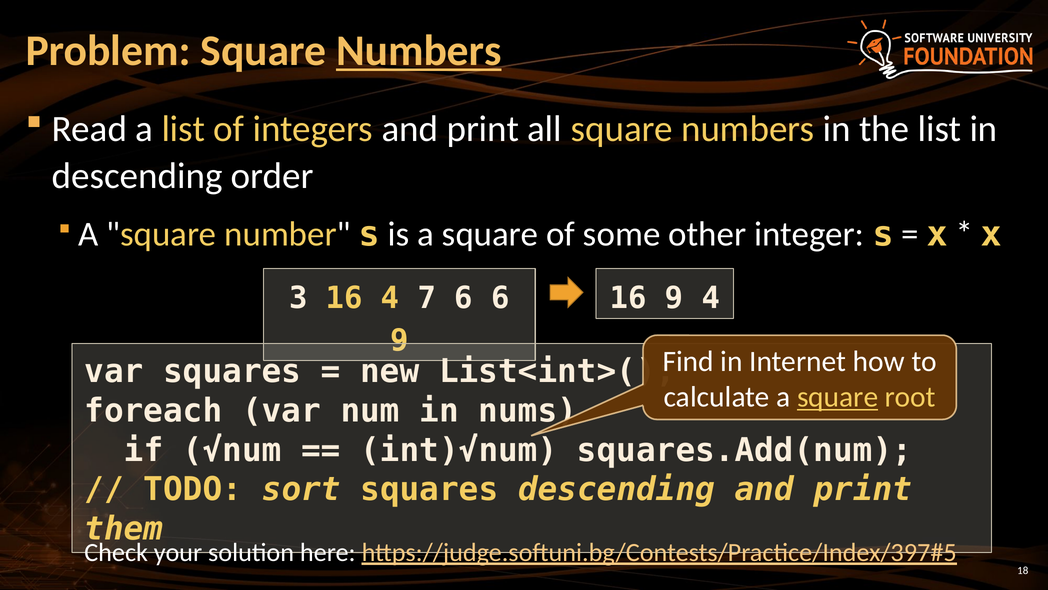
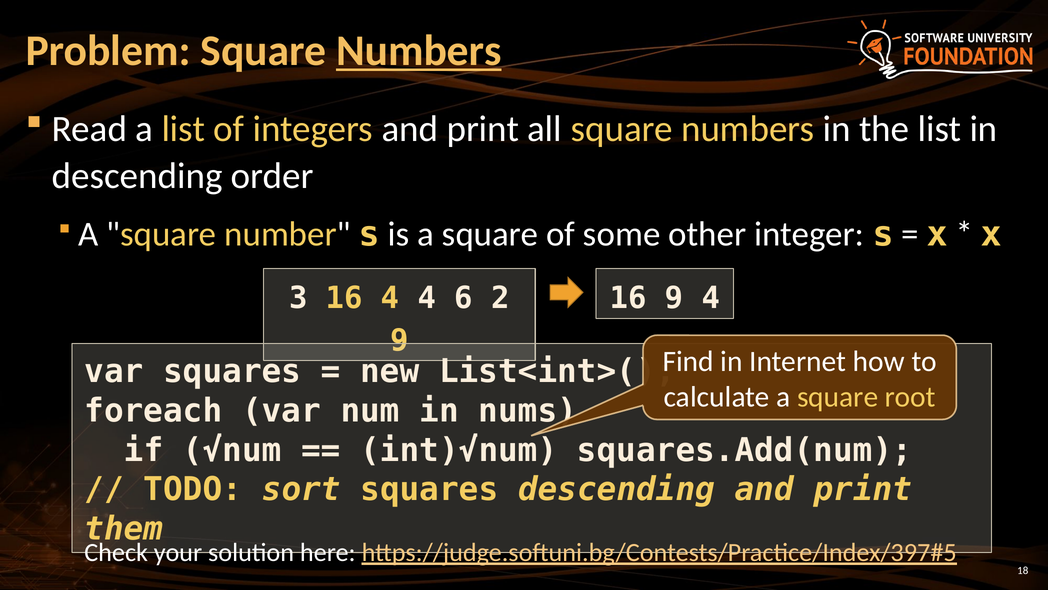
4 7: 7 -> 4 (427, 298)
6 6: 6 -> 2 (500, 298)
square underline: present -> none (838, 397)
